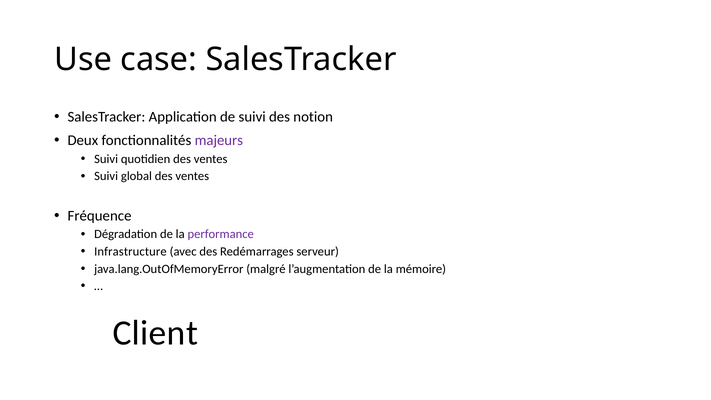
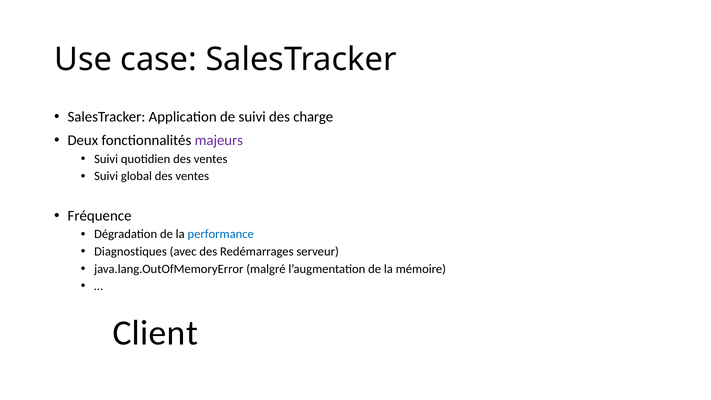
notion: notion -> charge (313, 117)
performance colour: purple -> blue (221, 234)
Infrastructure: Infrastructure -> Diagnostiques (131, 252)
